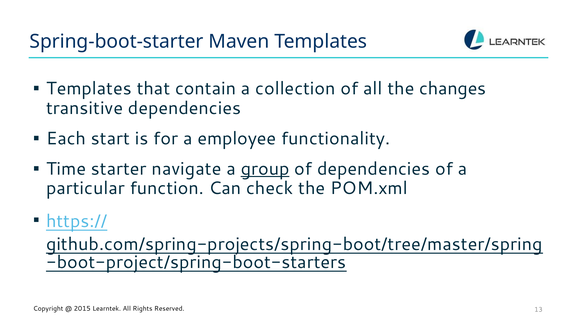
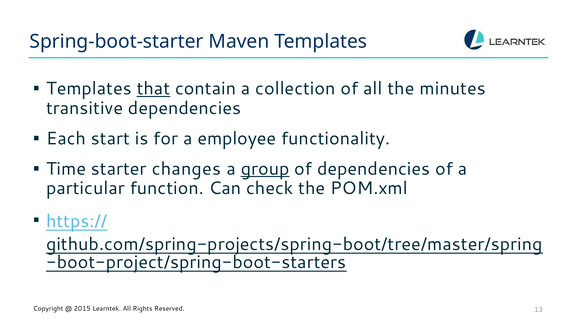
that underline: none -> present (153, 89)
changes: changes -> minutes (453, 89)
navigate: navigate -> changes (186, 169)
